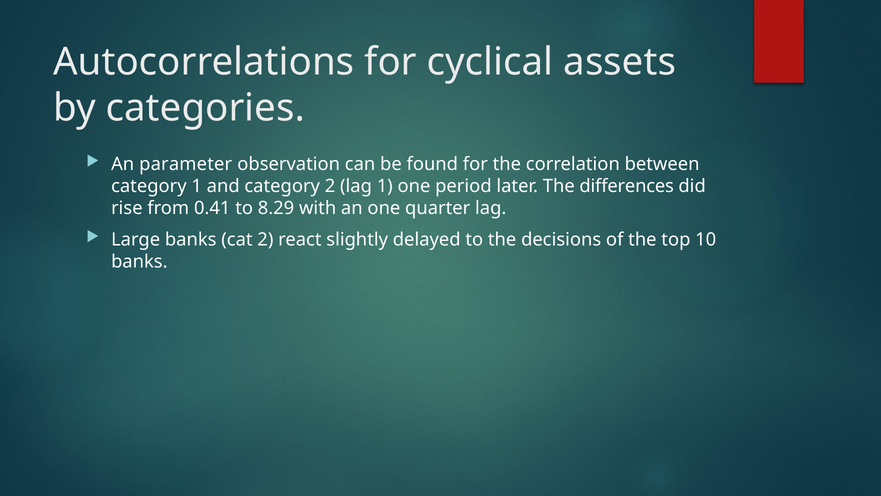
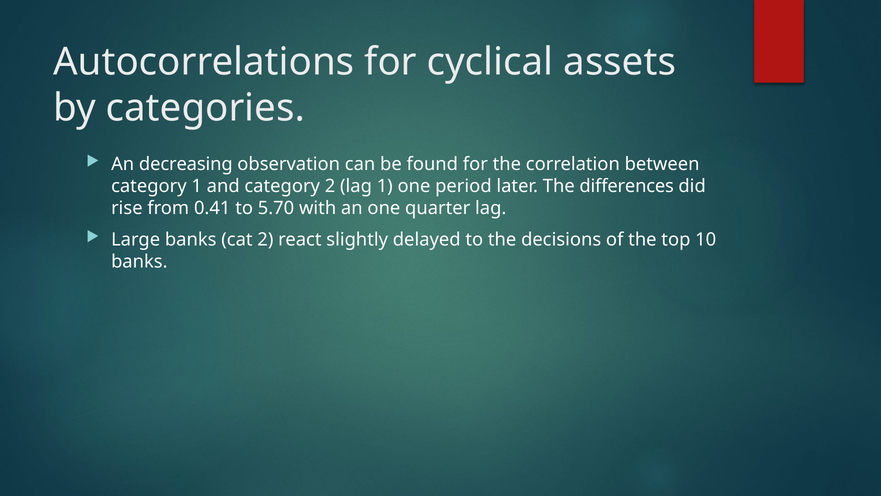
parameter: parameter -> decreasing (186, 164)
8.29: 8.29 -> 5.70 (276, 208)
